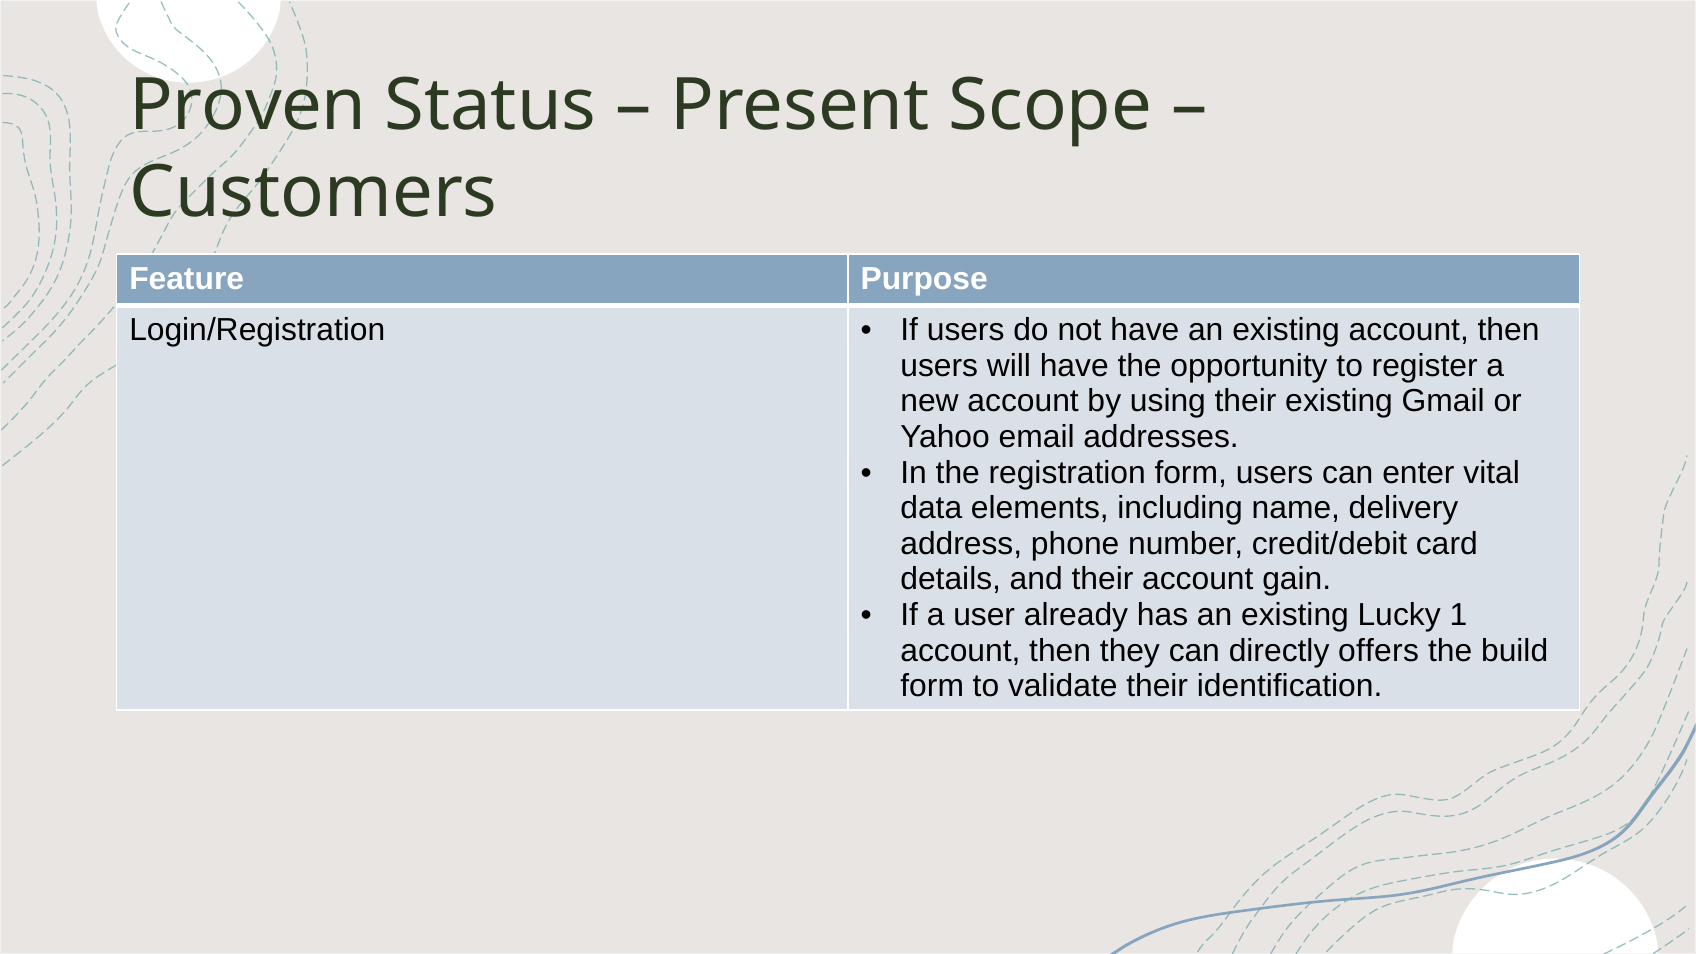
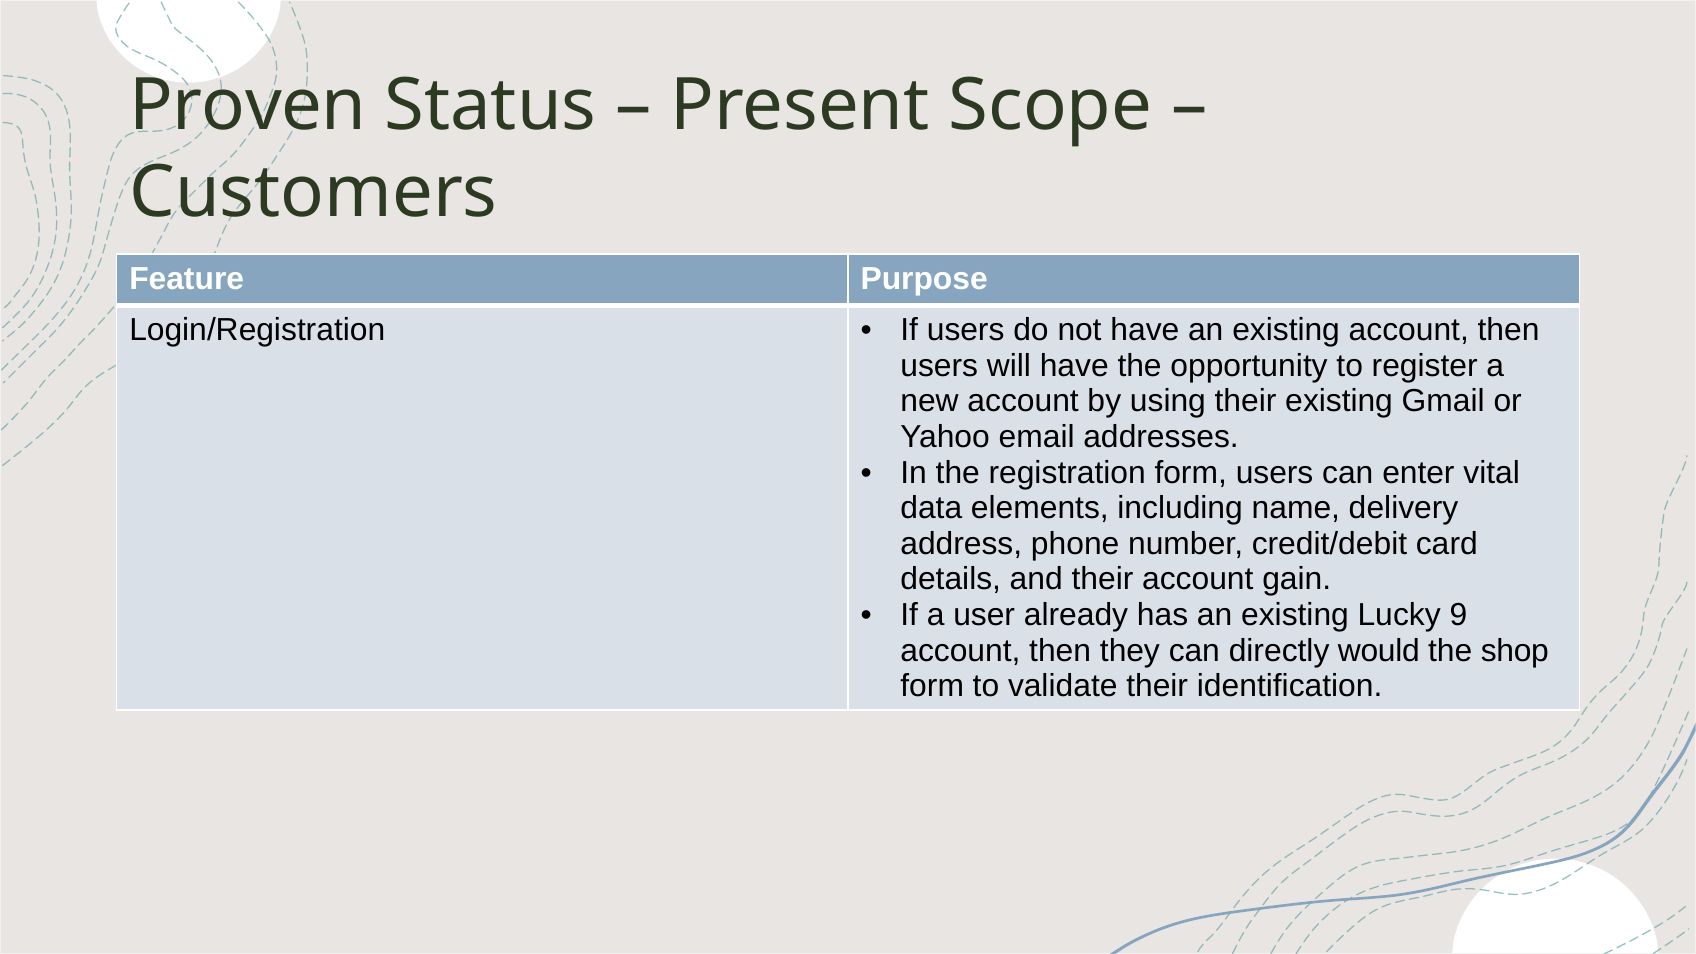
1: 1 -> 9 (1458, 615)
offers: offers -> would (1379, 651)
build: build -> shop (1515, 651)
